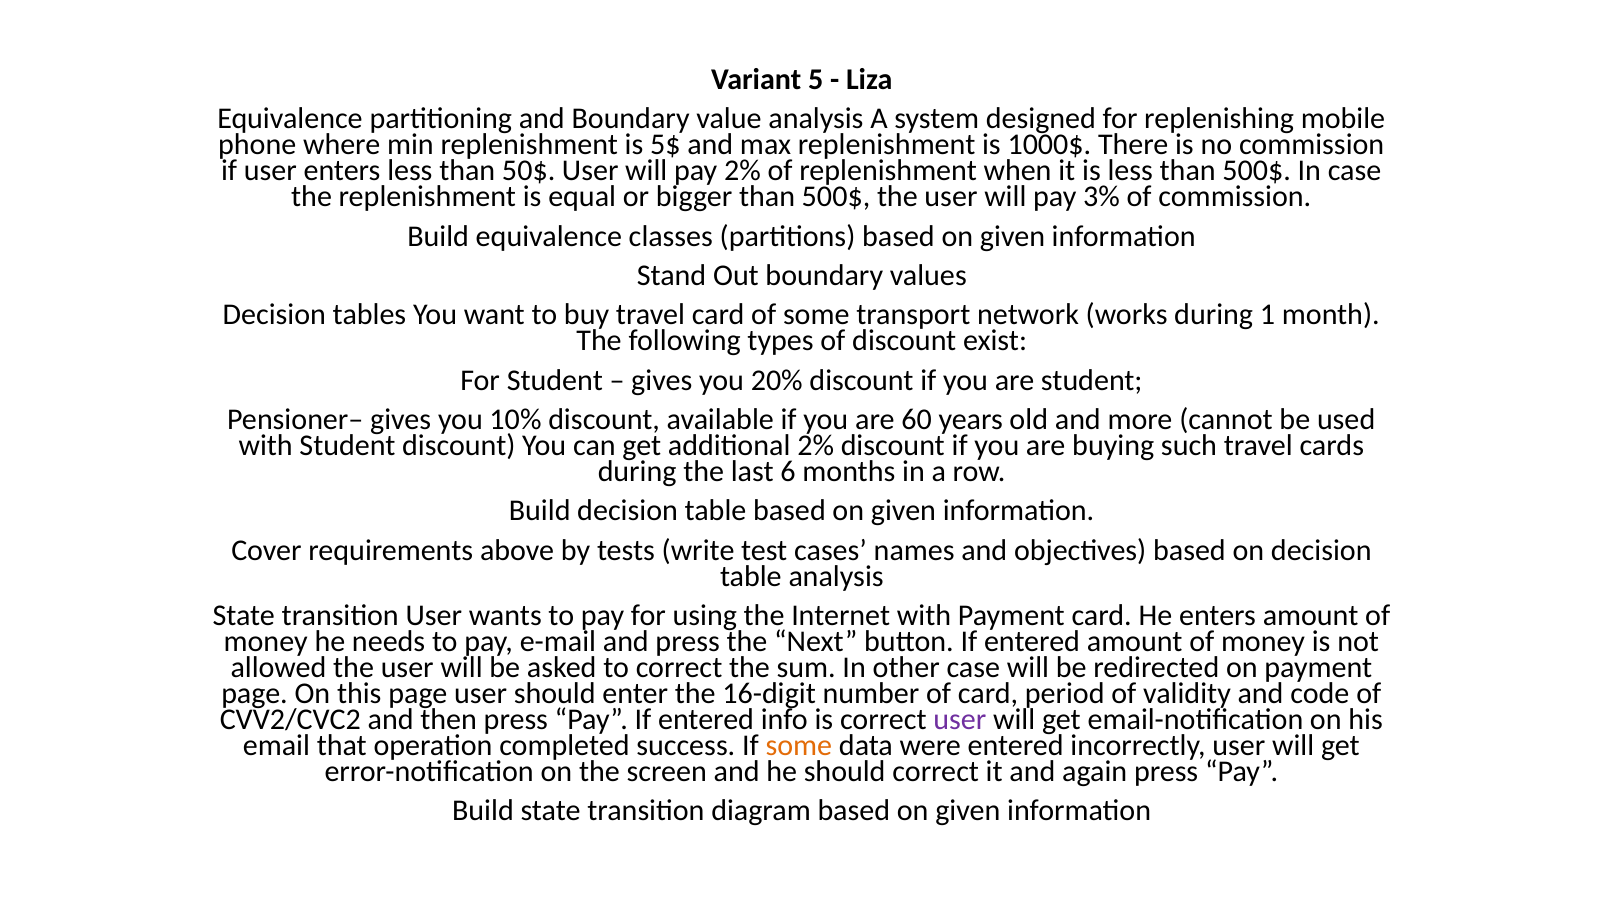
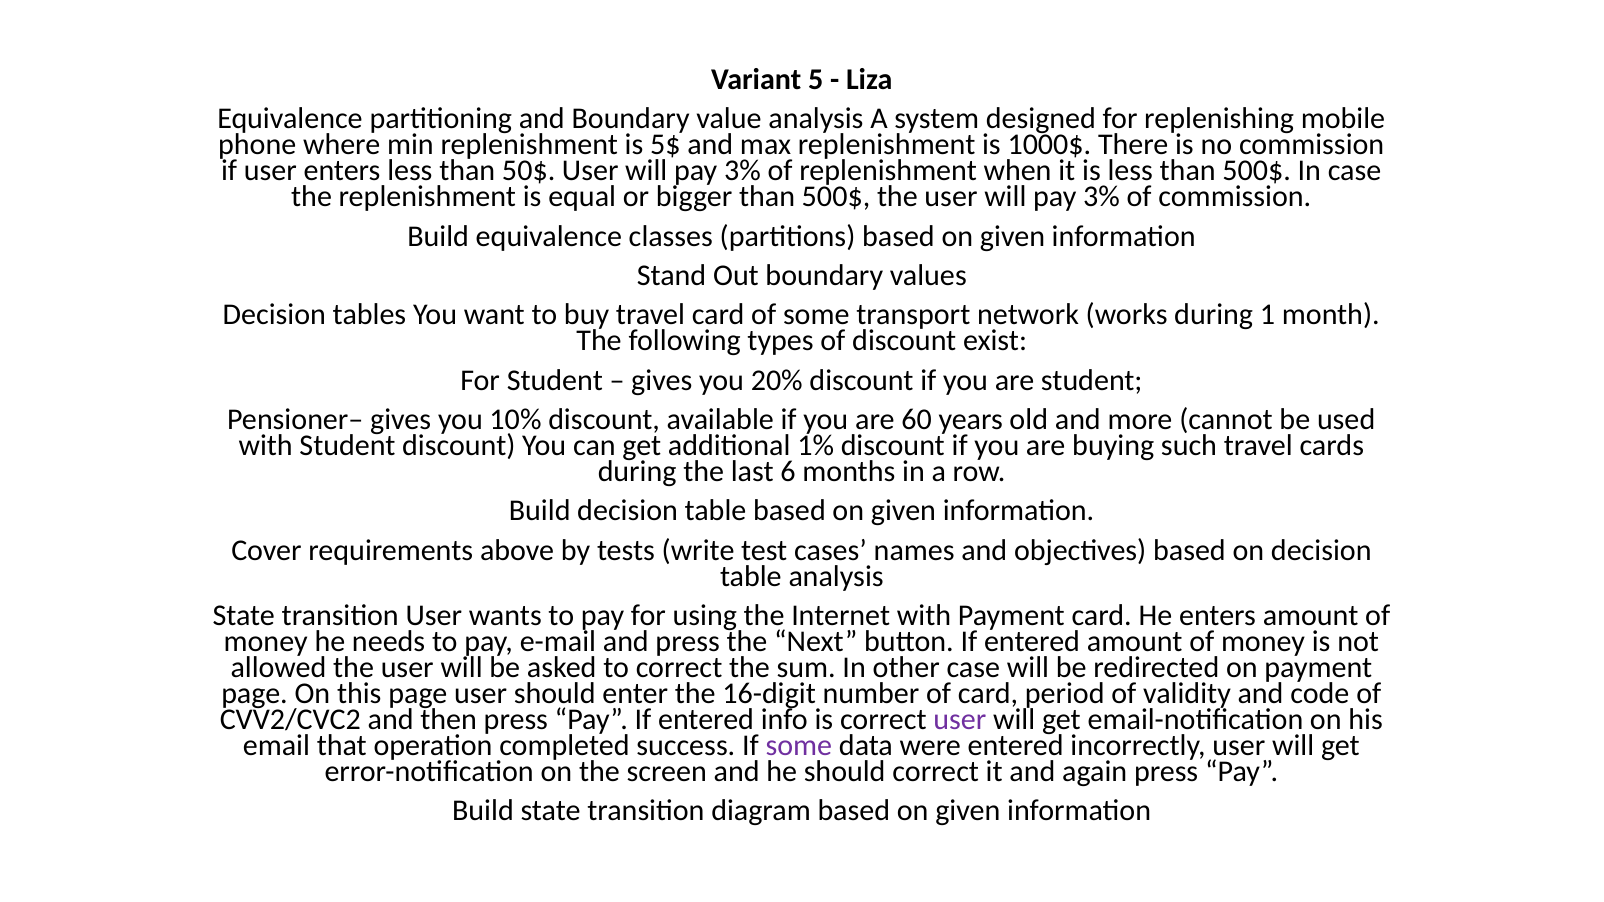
2%: 2% -> 3% (742, 171)
additional 2%: 2% -> 1% (816, 446)
some colour: orange -> purple (799, 746)
